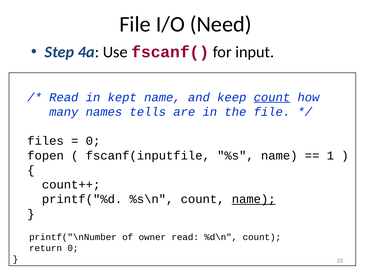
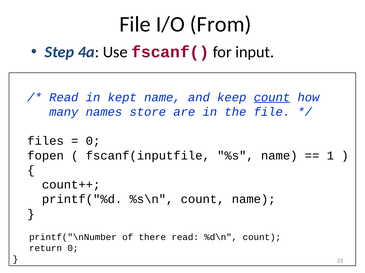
Need: Need -> From (221, 24)
tells: tells -> store (148, 112)
name underline: present -> none (254, 200)
owner: owner -> there (152, 238)
